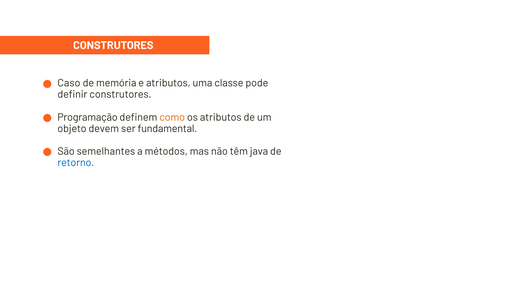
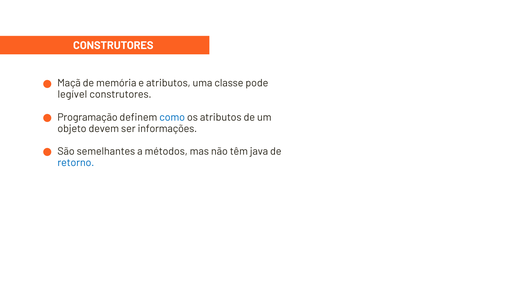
Caso: Caso -> Maçã (69, 83)
definir: definir -> legível (72, 95)
como colour: orange -> blue (172, 117)
fundamental: fundamental -> informações (167, 129)
